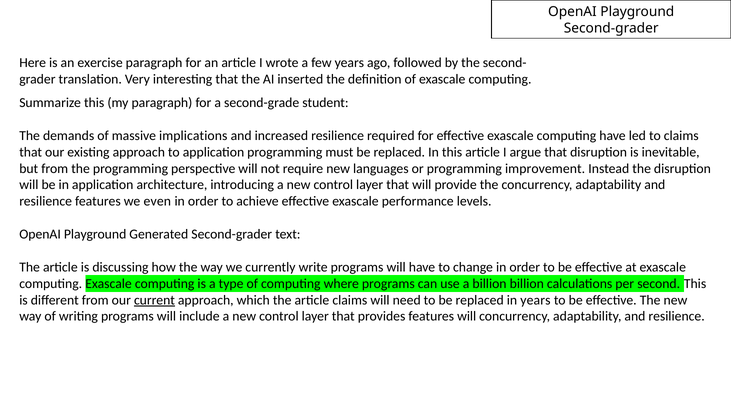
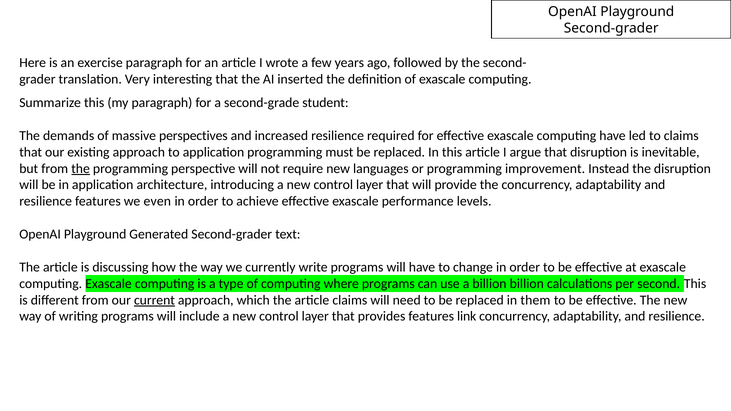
implications: implications -> perspectives (193, 136)
the underline: none -> present (81, 169)
in years: years -> them (535, 300)
features will: will -> link (467, 317)
